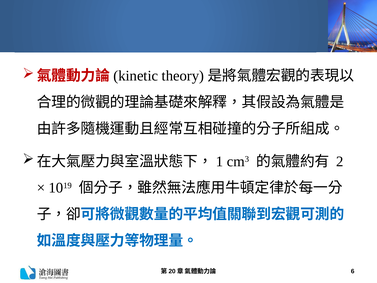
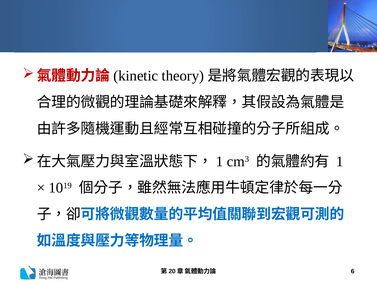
2: 2 -> 1 (340, 161)
